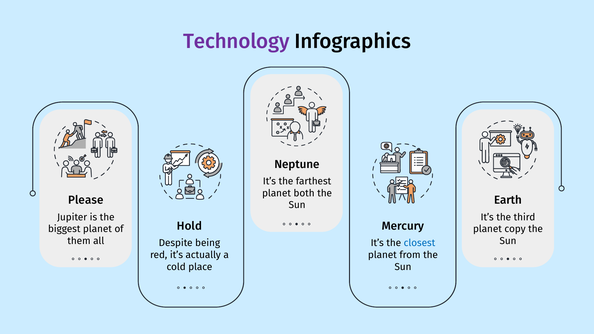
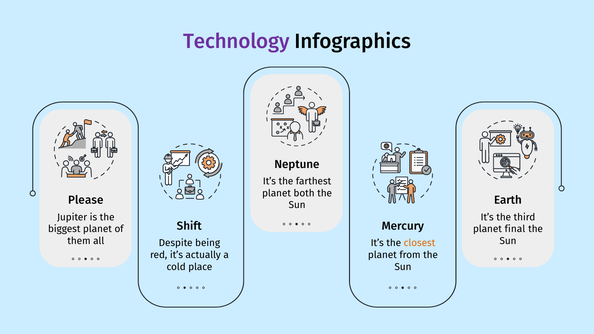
Hold: Hold -> Shift (189, 226)
copy: copy -> final (515, 229)
closest colour: blue -> orange (419, 243)
